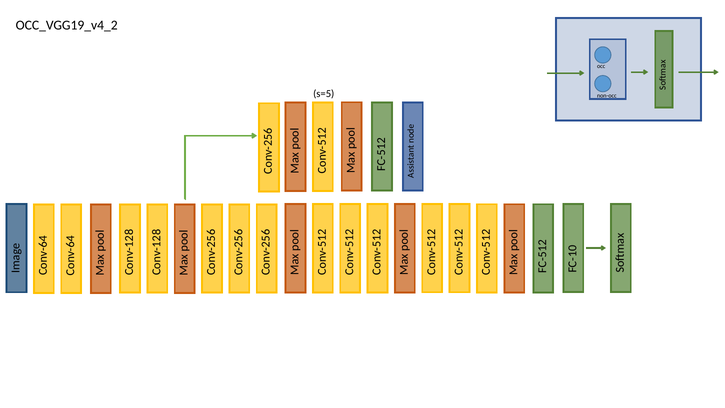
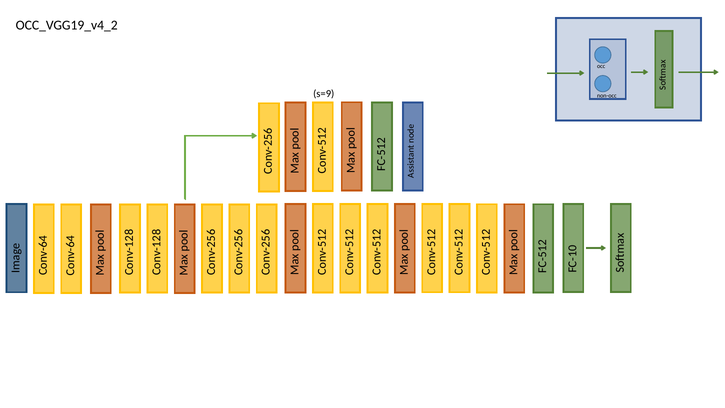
s=5: s=5 -> s=9 (324, 94)
